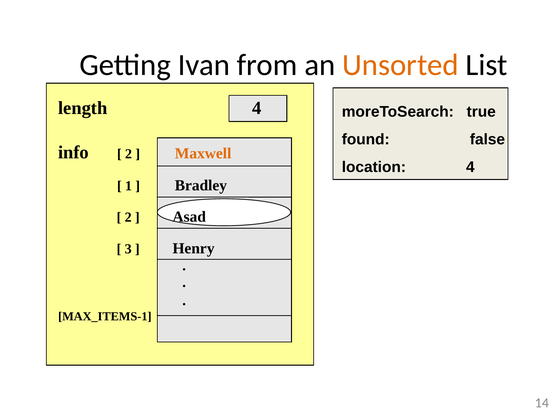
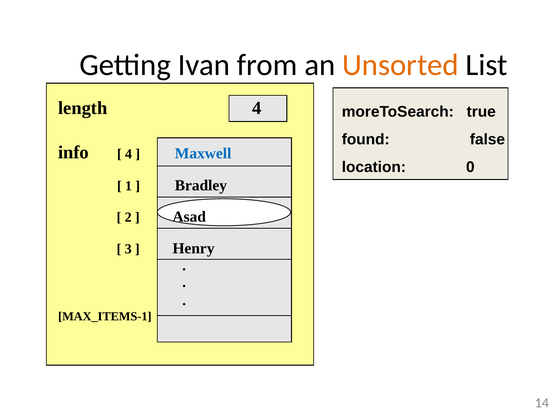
2: 2 -> 4 (129, 154)
Maxwell colour: orange -> blue (203, 153)
location 4: 4 -> 0 (470, 167)
